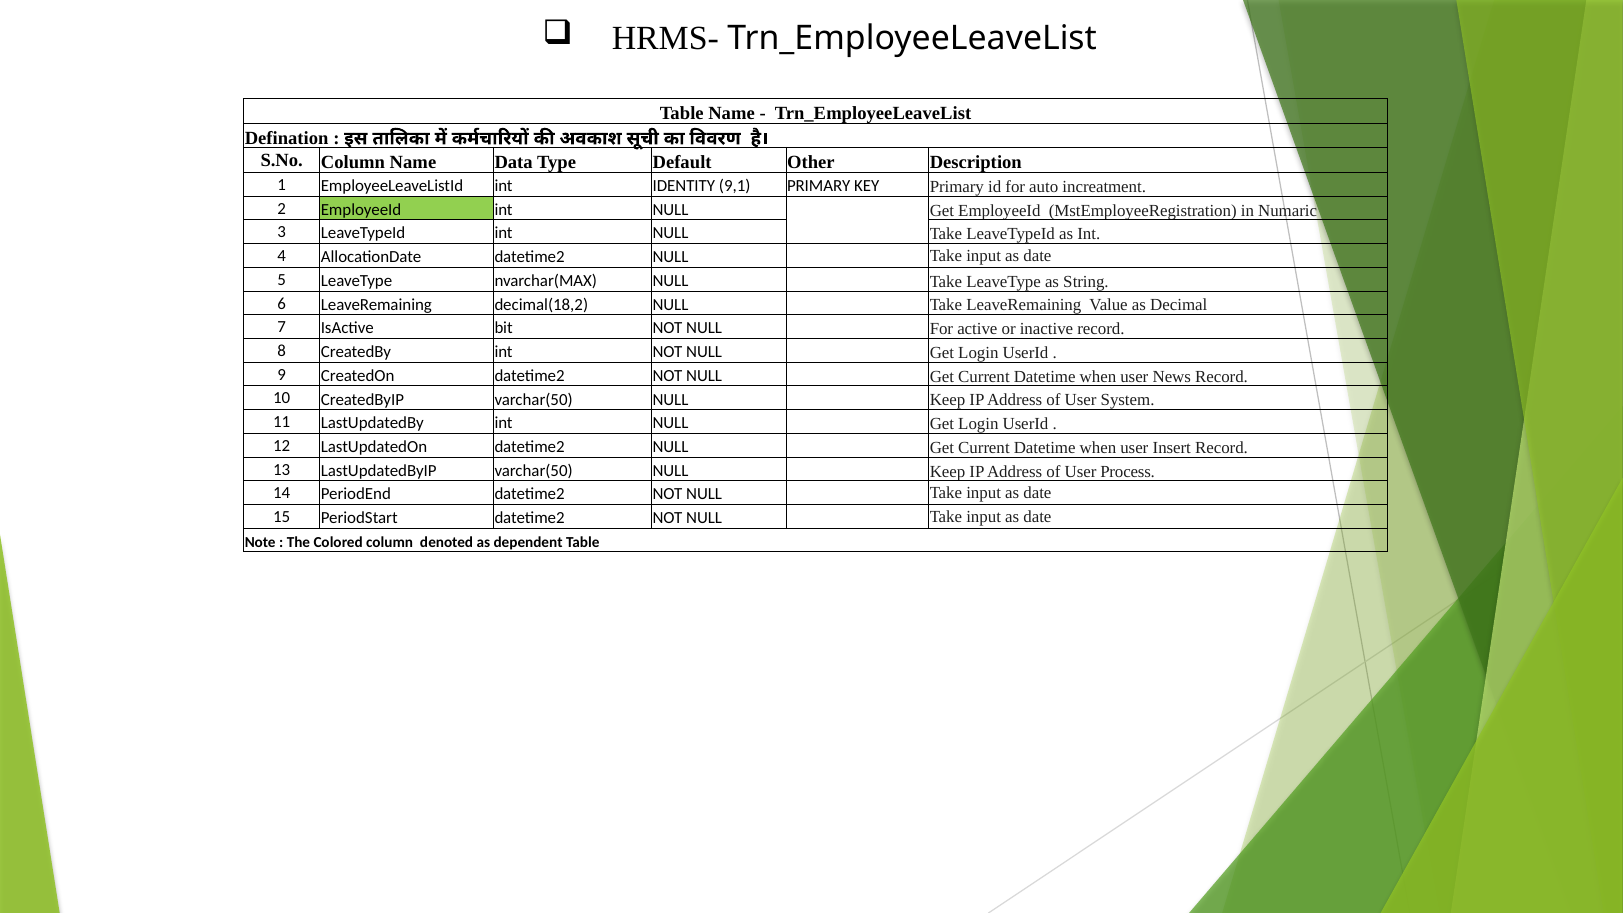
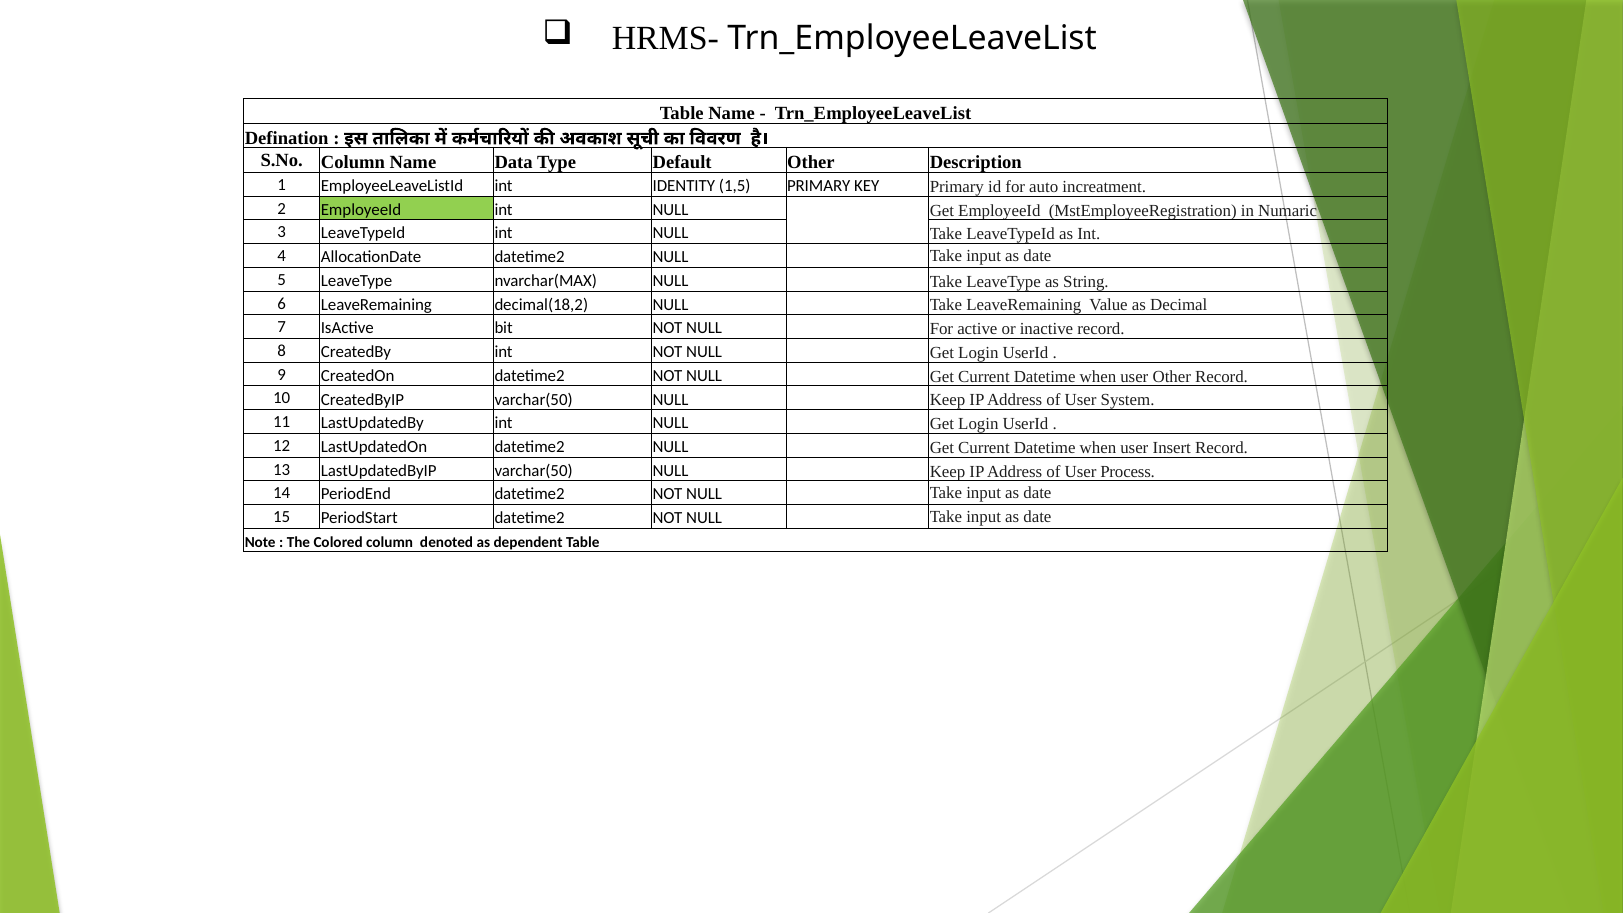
9,1: 9,1 -> 1,5 (735, 186)
user News: News -> Other (1172, 377)
